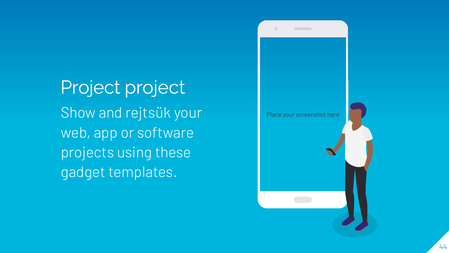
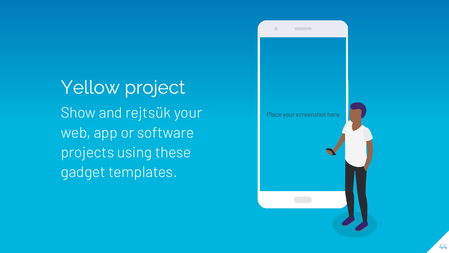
Project: Project -> Yellow (90, 87)
